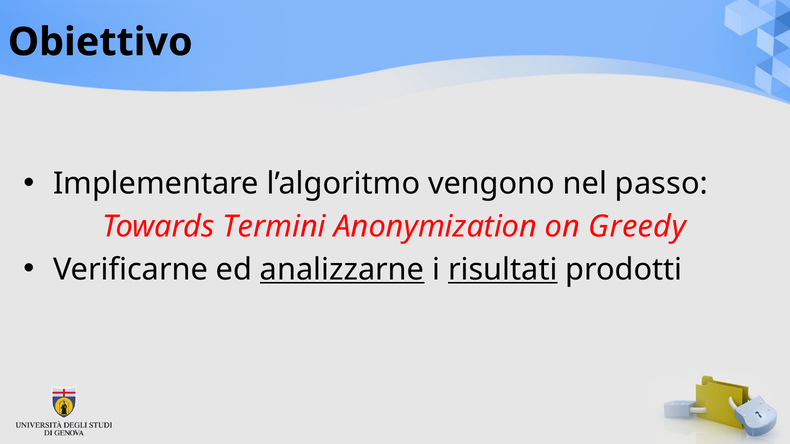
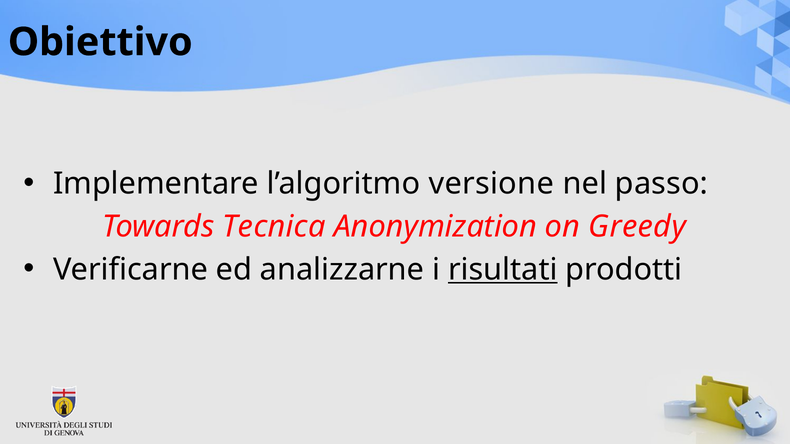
vengono: vengono -> versione (491, 184)
Termini: Termini -> Tecnica (274, 227)
analizzarne underline: present -> none (342, 270)
